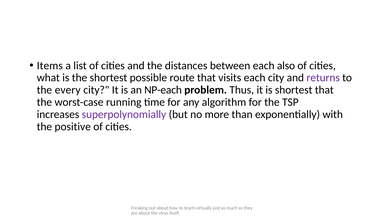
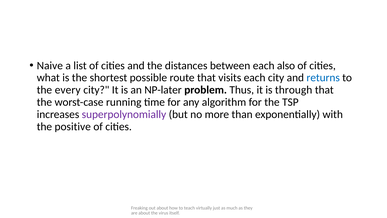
Items: Items -> Naive (50, 65)
returns colour: purple -> blue (323, 78)
NP-each: NP-each -> NP-later (163, 90)
is shortest: shortest -> through (294, 90)
